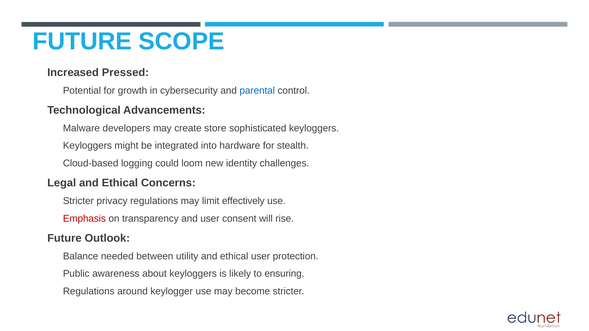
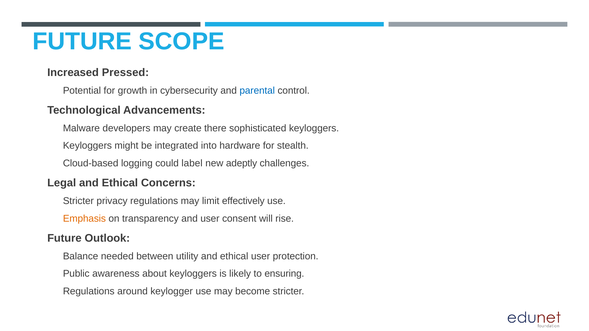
store: store -> there (215, 128)
loom: loom -> label (192, 163)
identity: identity -> adeptly (242, 163)
Emphasis colour: red -> orange (84, 219)
